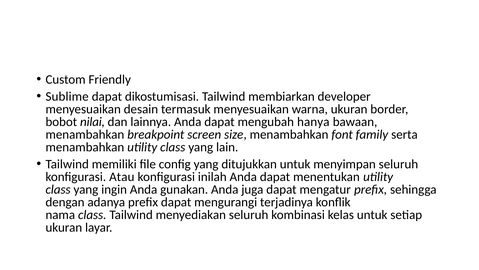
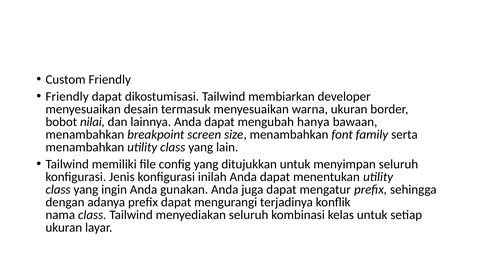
Sublime: Sublime -> Friendly (67, 96)
Atau: Atau -> Jenis (122, 177)
